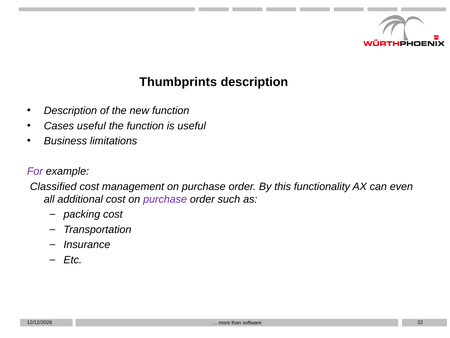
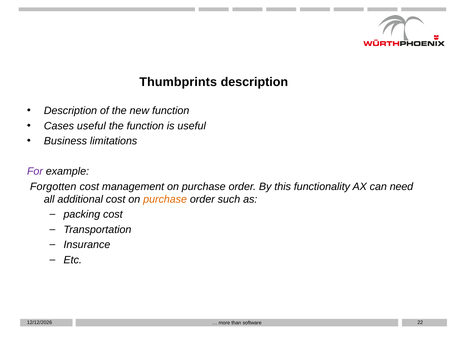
Classified: Classified -> Forgotten (53, 186)
even: even -> need (401, 186)
purchase colour: purple -> orange (165, 199)
